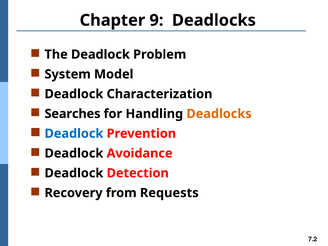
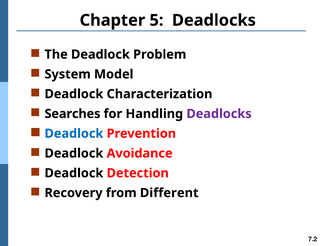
9: 9 -> 5 (156, 20)
Deadlocks colour: orange -> purple (219, 114)
Requests: Requests -> Different (169, 193)
